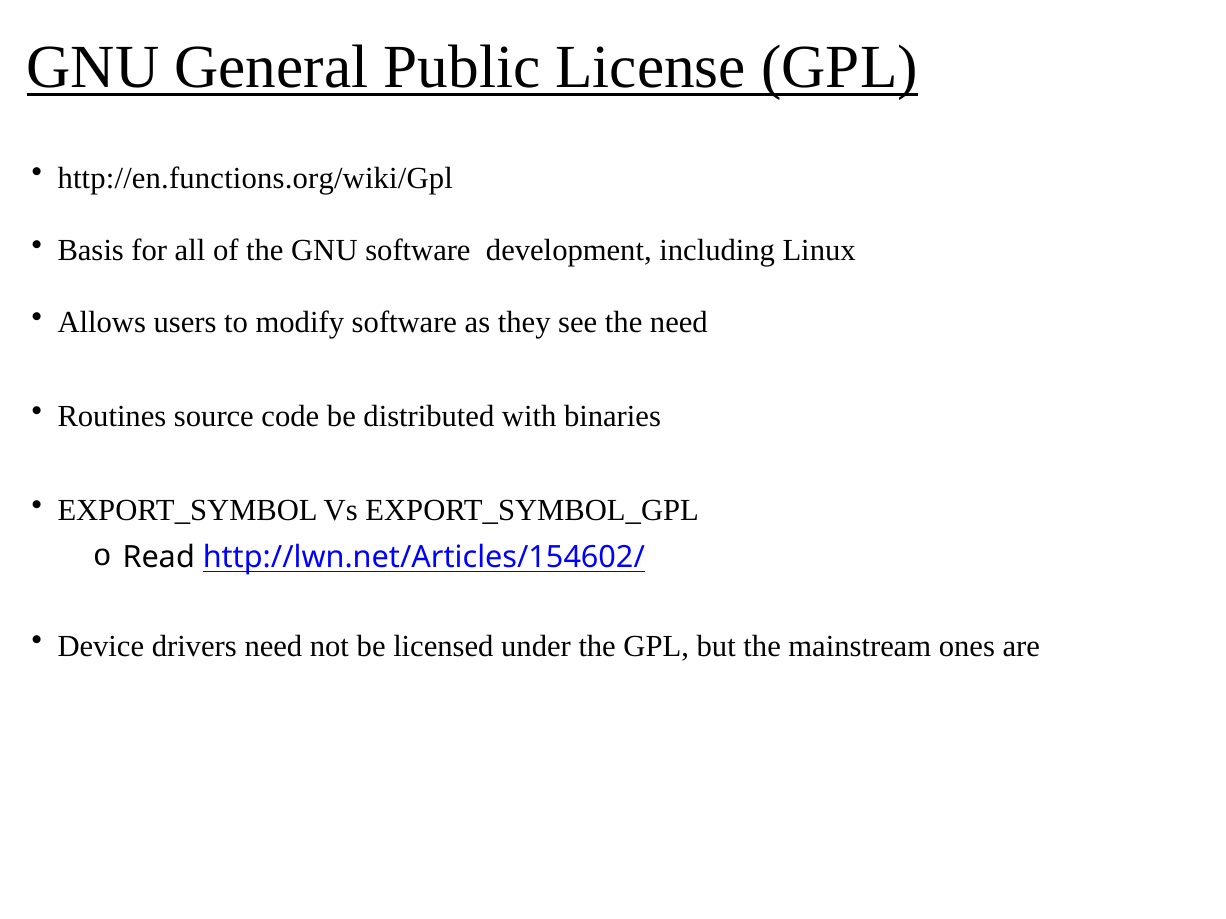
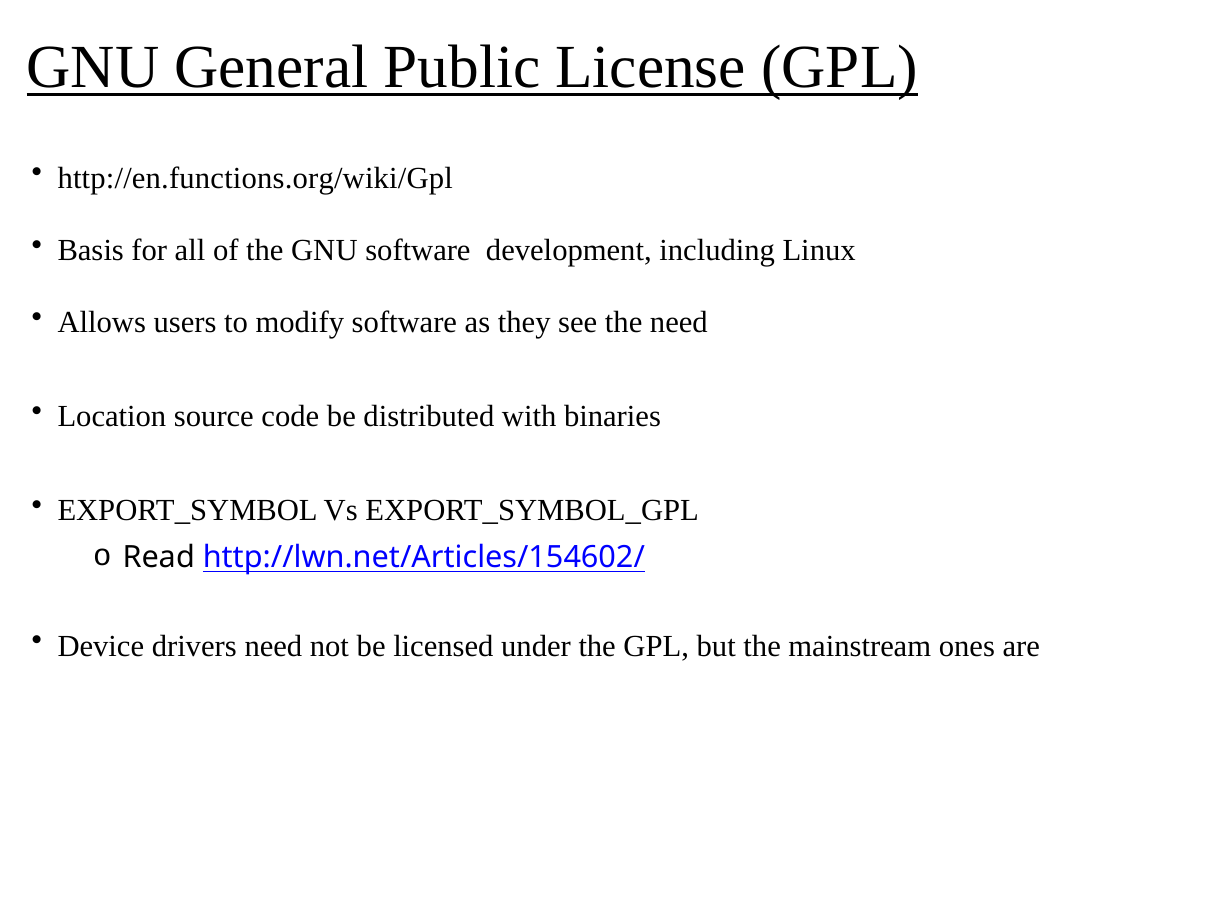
Routines: Routines -> Location (112, 417)
